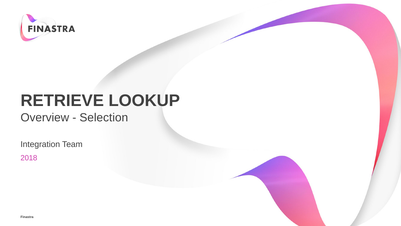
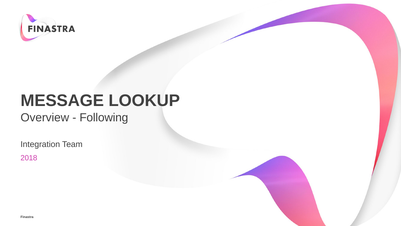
RETRIEVE: RETRIEVE -> MESSAGE (62, 100)
Selection: Selection -> Following (104, 117)
